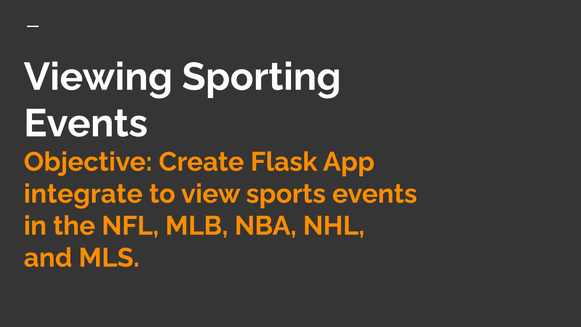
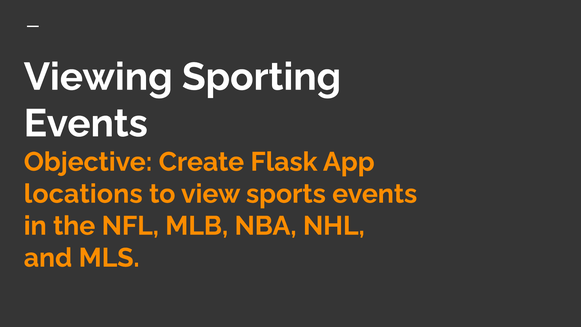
integrate: integrate -> locations (83, 194)
